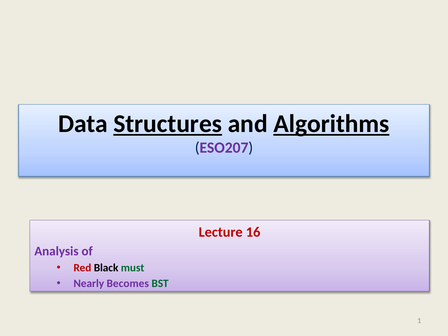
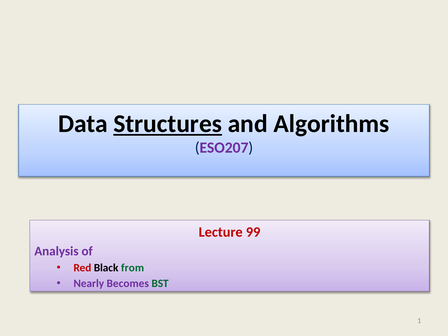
Algorithms underline: present -> none (331, 124)
16: 16 -> 99 (253, 232)
must: must -> from (133, 268)
